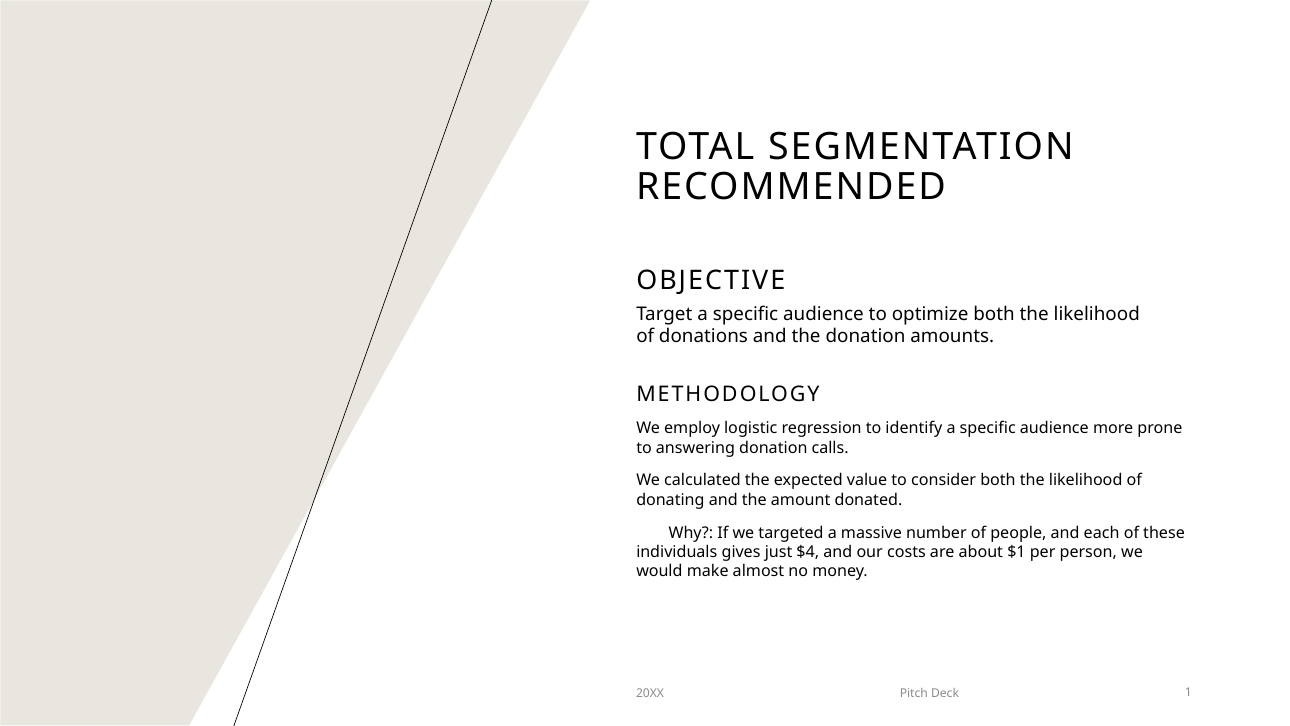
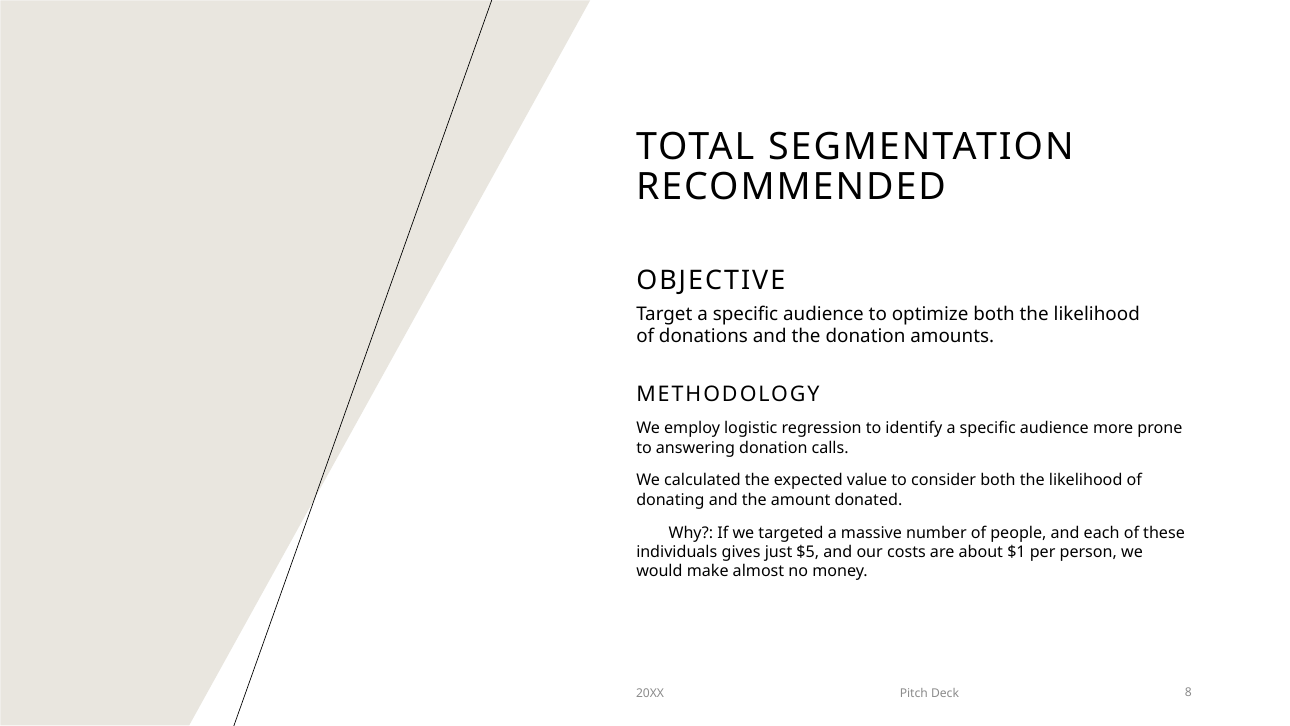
$4: $4 -> $5 (808, 552)
1: 1 -> 8 (1188, 692)
